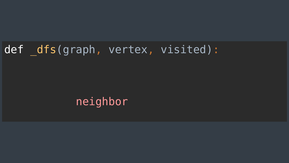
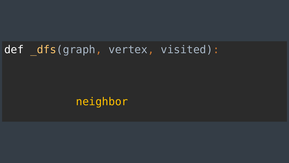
neighbor colour: pink -> yellow (102, 102)
